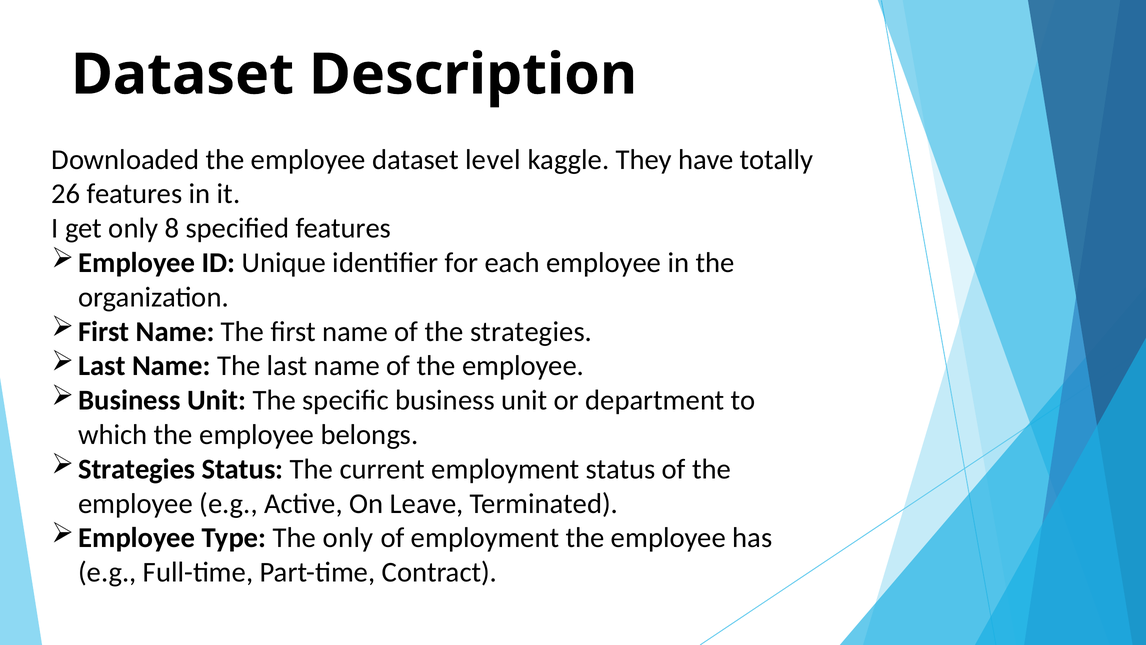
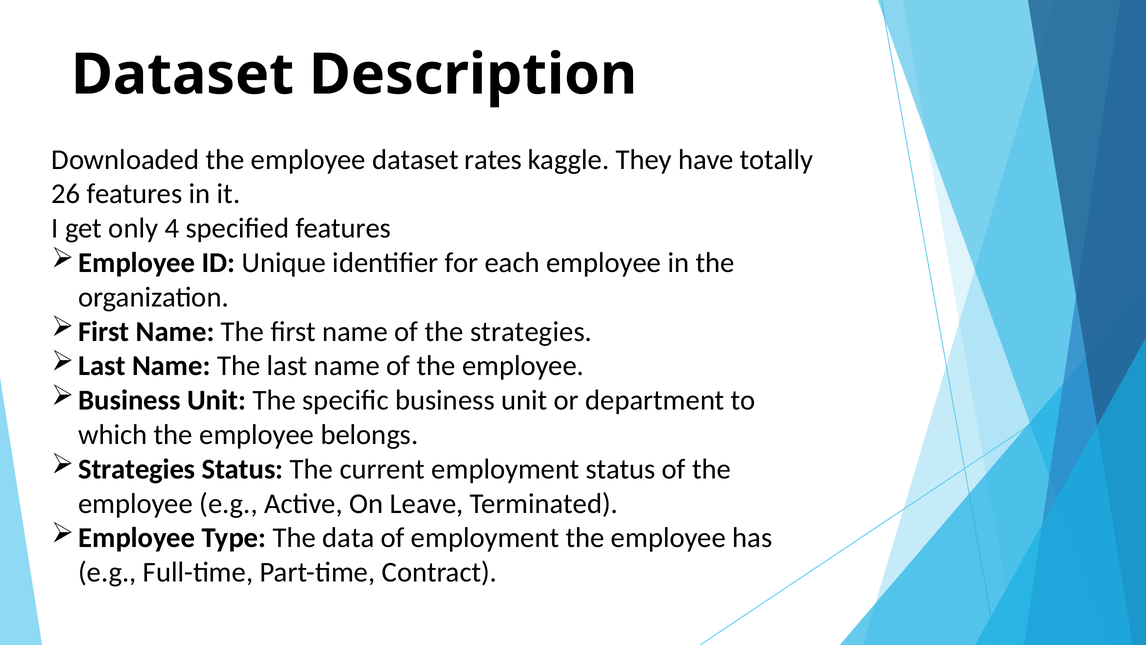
level: level -> rates (493, 159)
8: 8 -> 4 (172, 228)
The only: only -> data (348, 538)
